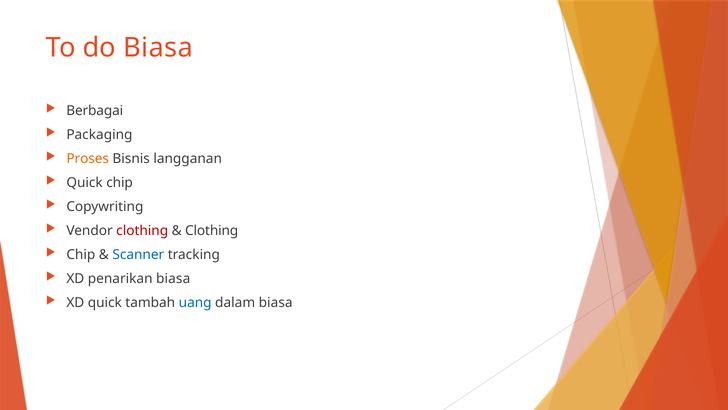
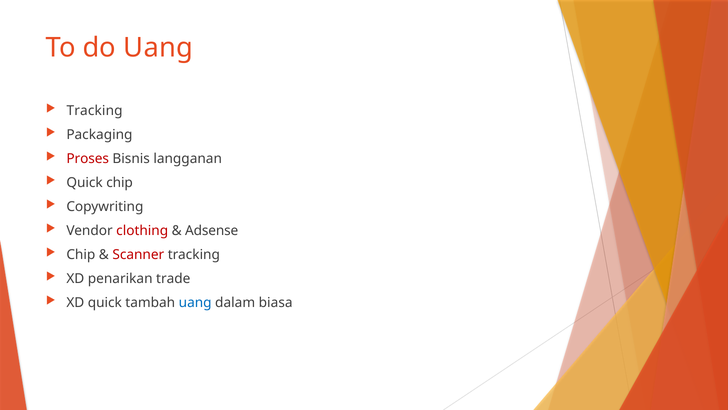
do Biasa: Biasa -> Uang (158, 48)
Berbagai: Berbagai -> Tracking (95, 111)
Proses colour: orange -> red (88, 158)
Clothing: Clothing -> Adsense (212, 230)
Scanner colour: blue -> red (138, 254)
penarikan biasa: biasa -> trade (173, 278)
